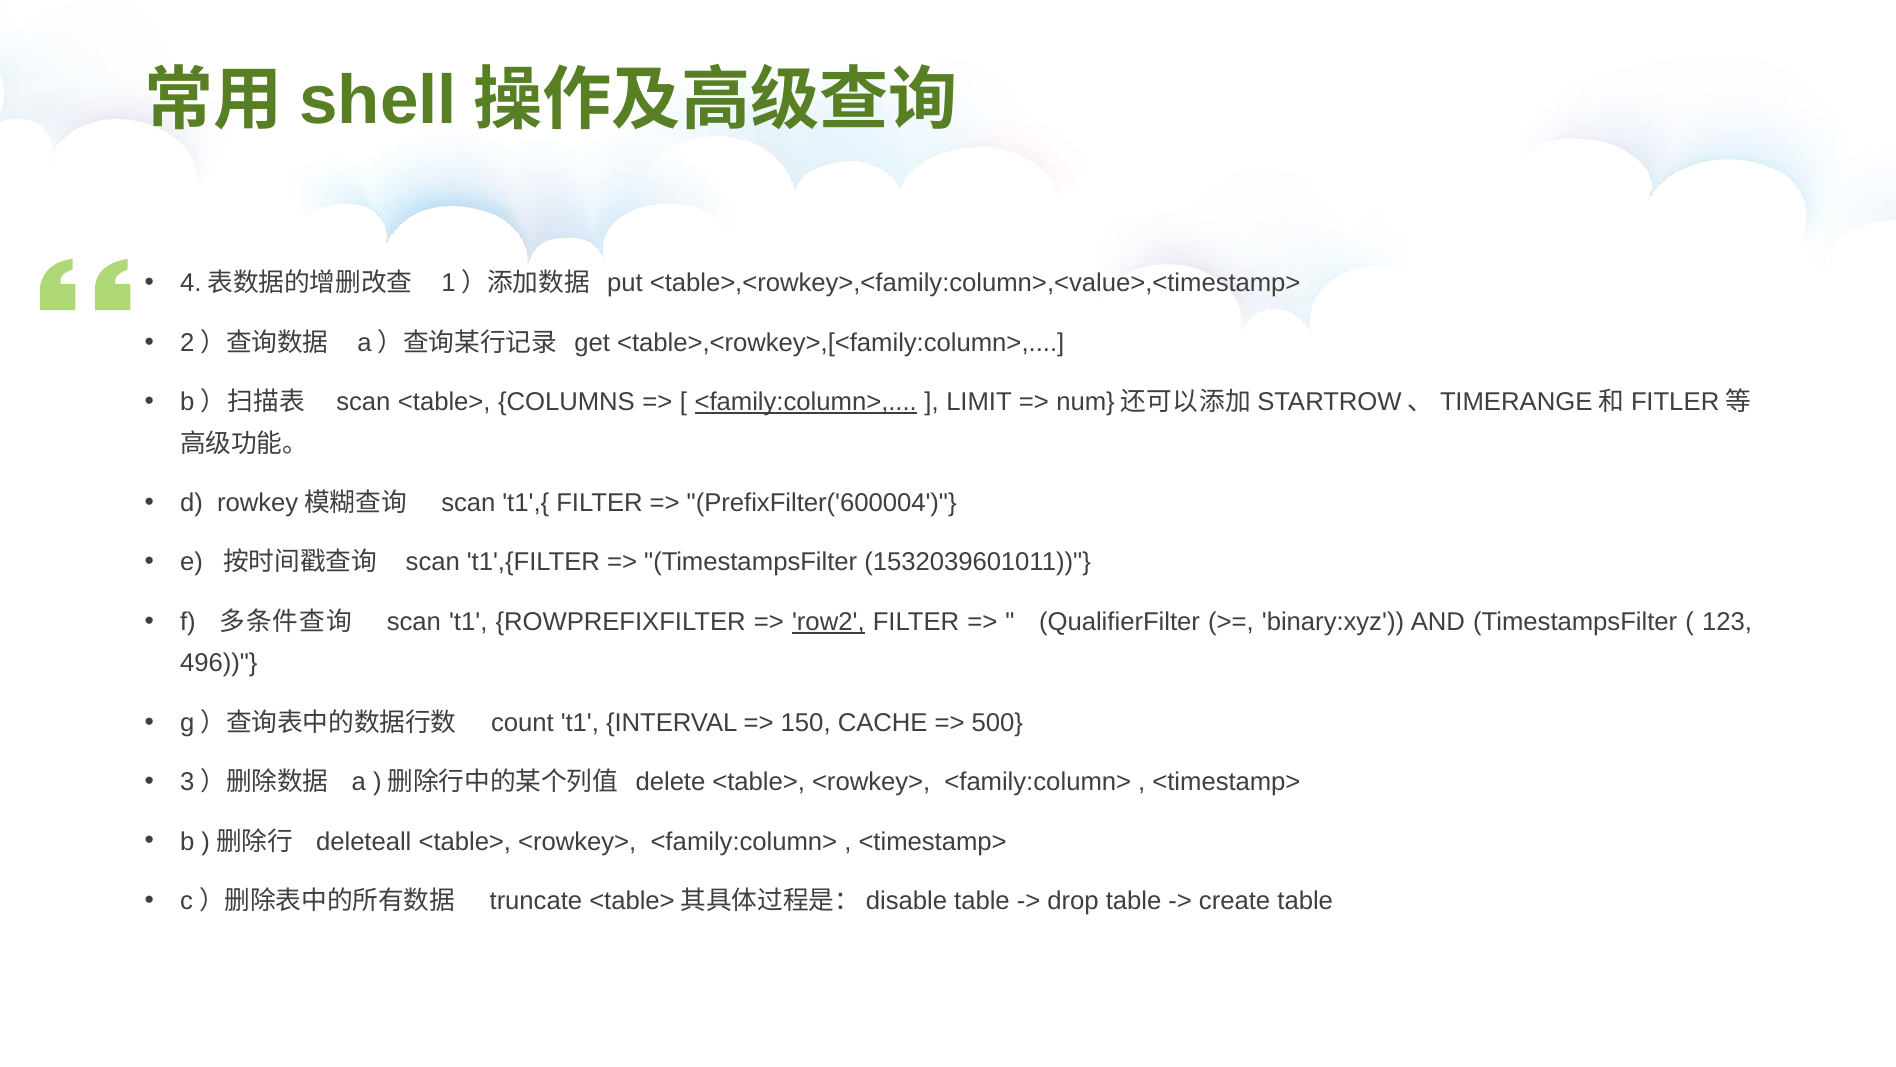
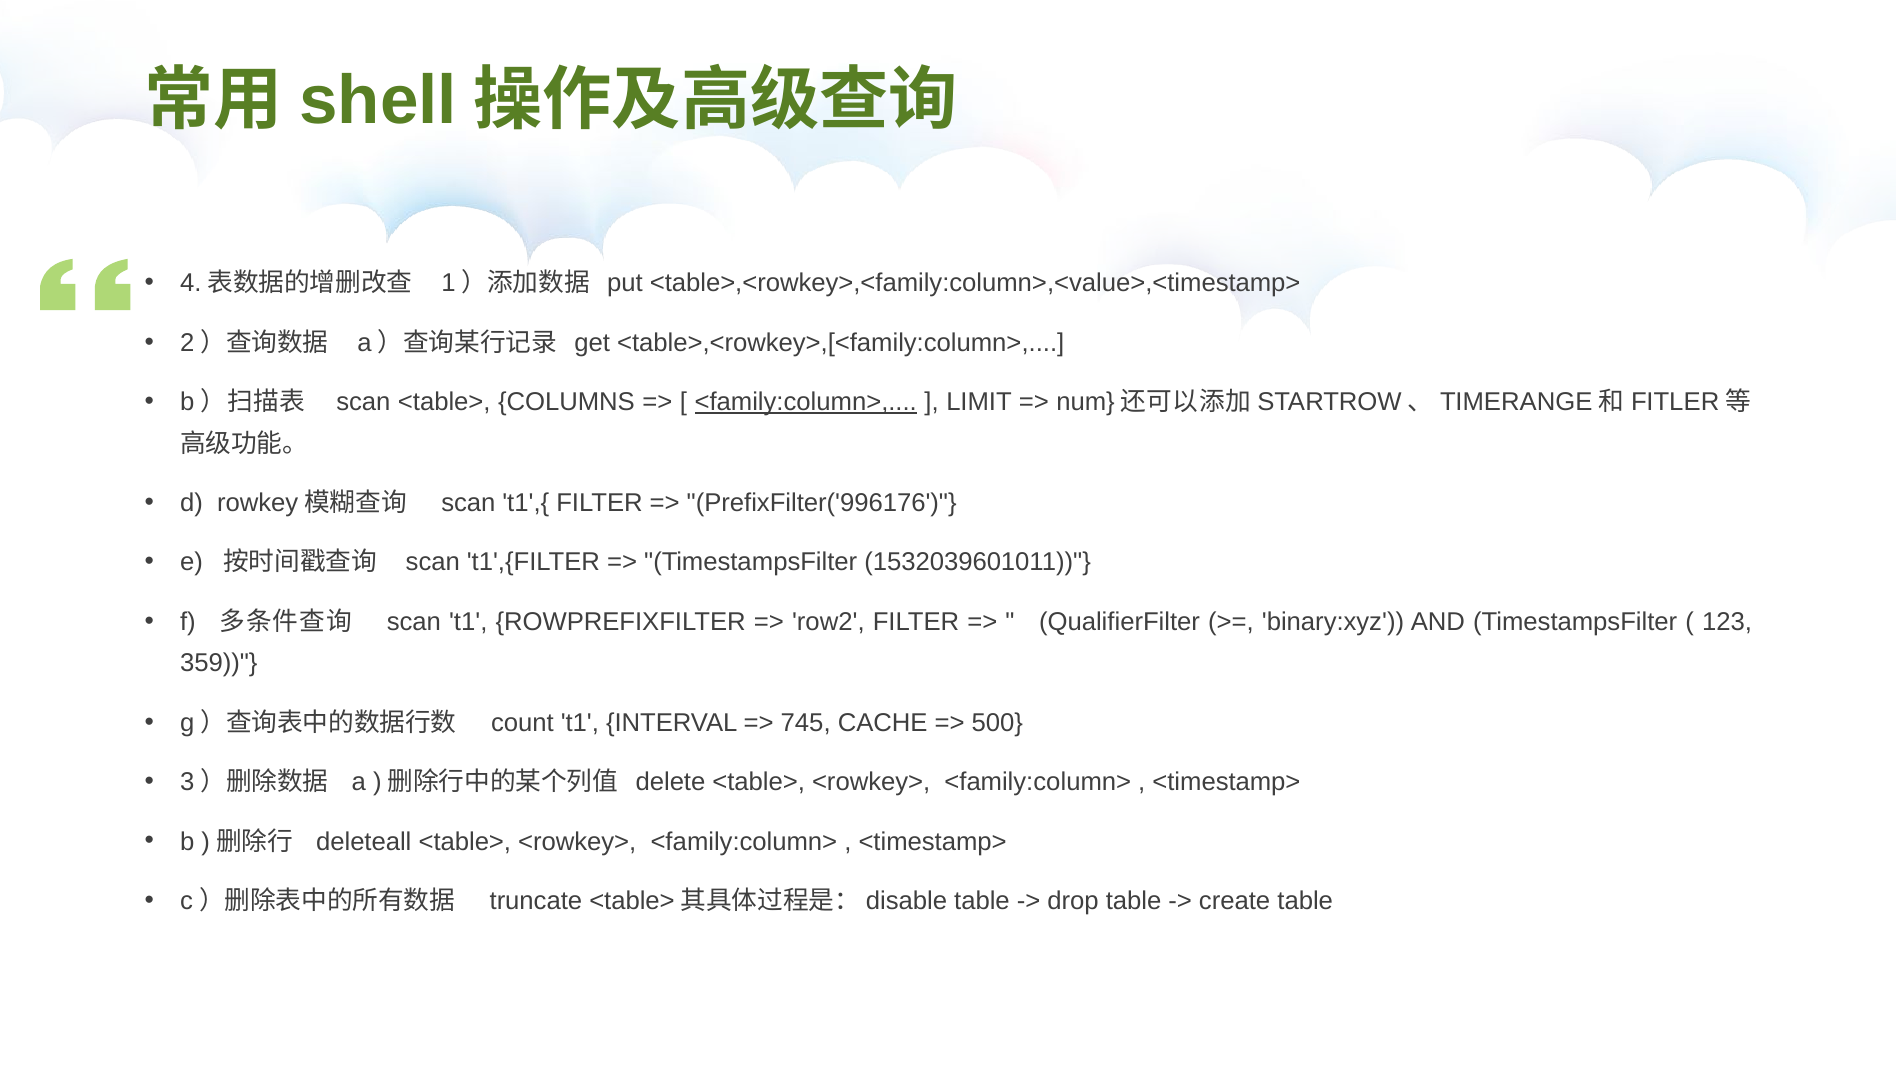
PrefixFilter('600004: PrefixFilter('600004 -> PrefixFilter('996176 (822, 503)
row2 underline: present -> none (828, 622)
496: 496 -> 359 (219, 663)
150: 150 -> 745 (806, 722)
